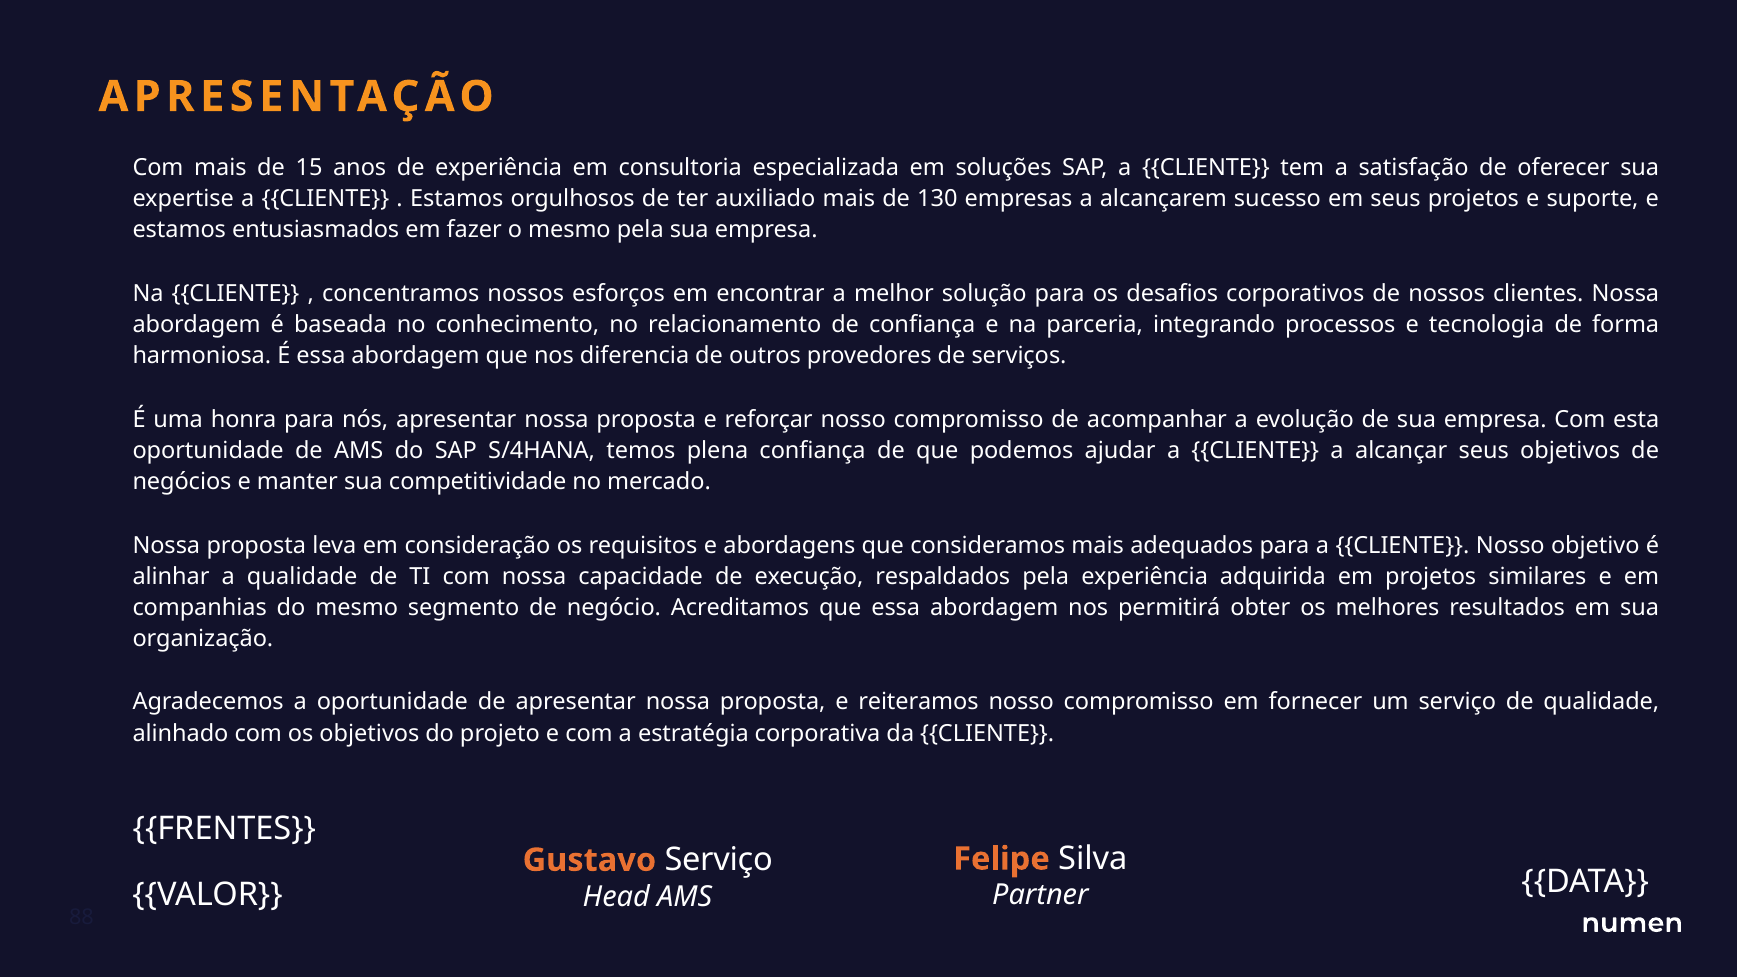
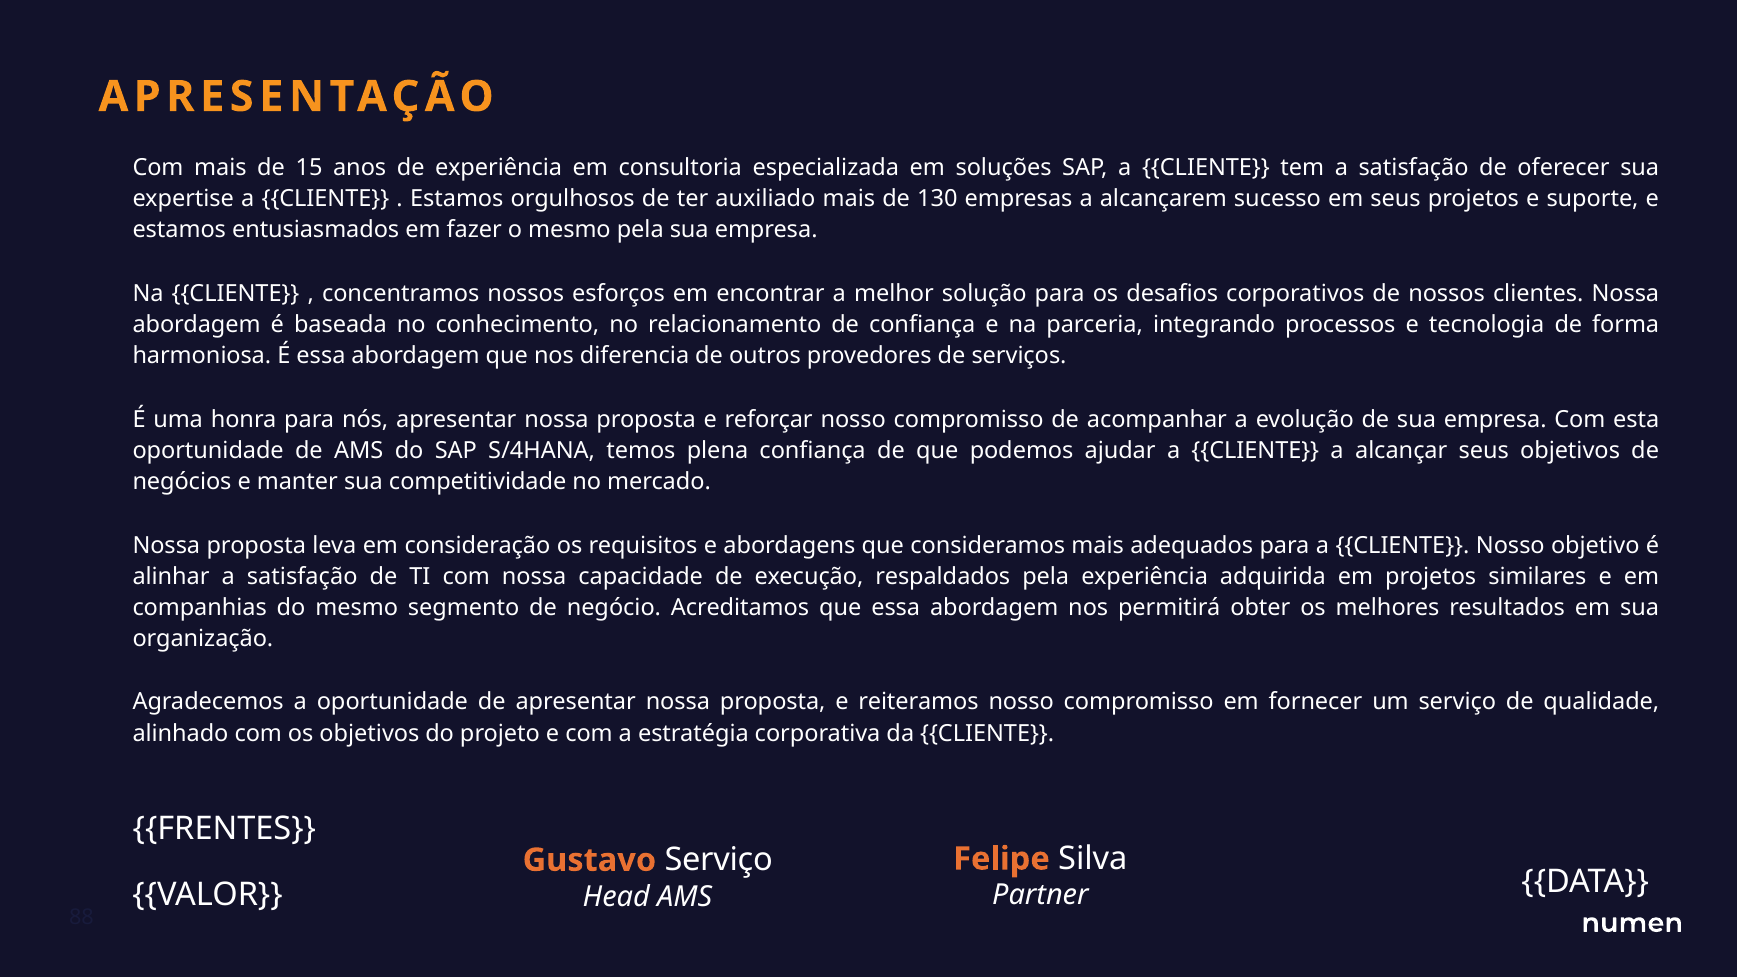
alinhar a qualidade: qualidade -> satisfação (302, 576)
